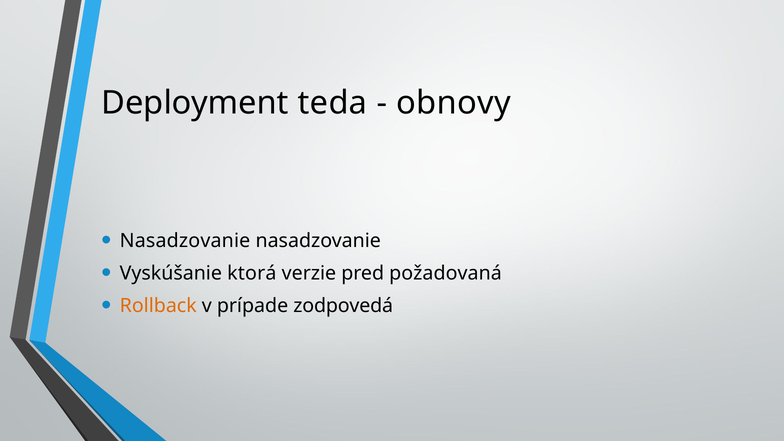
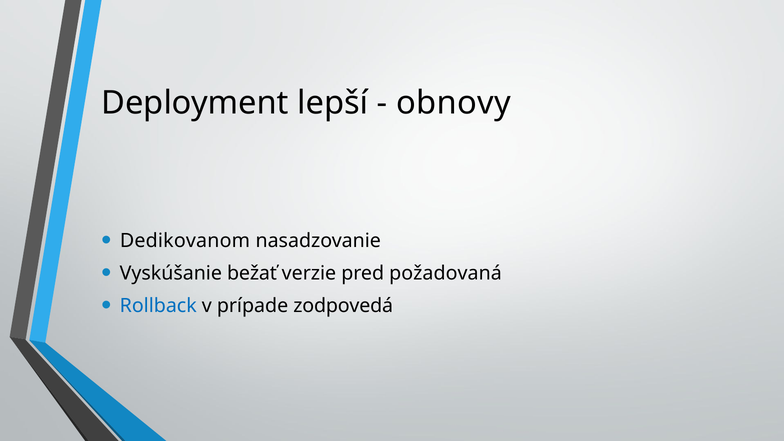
teda: teda -> lepší (333, 103)
Nasadzovanie: Nasadzovanie -> Dedikovanom (185, 241)
ktorá: ktorá -> bežať (252, 273)
Rollback colour: orange -> blue (158, 306)
